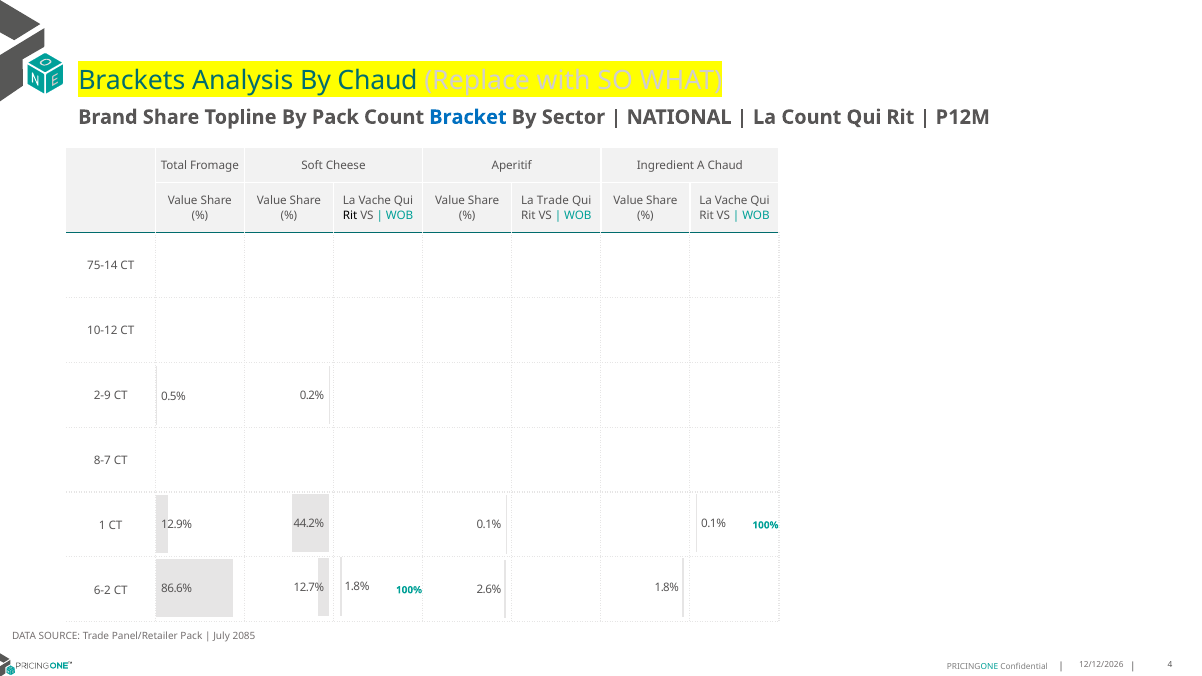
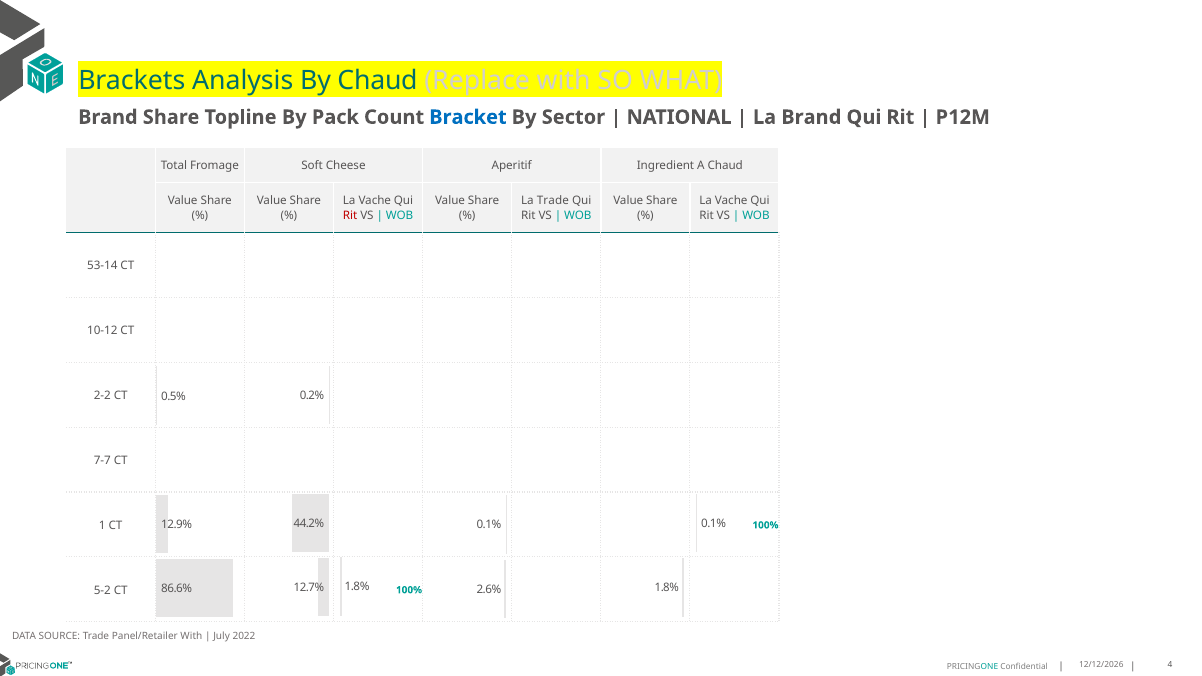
La Count: Count -> Brand (811, 117)
Rit colour: black -> red (350, 216)
75-14: 75-14 -> 53-14 (102, 266)
2-9: 2-9 -> 2-2 (102, 396)
8-7: 8-7 -> 7-7 (102, 461)
6-2: 6-2 -> 5-2 (102, 590)
Panel/Retailer Pack: Pack -> With (191, 637)
2085: 2085 -> 2022 (244, 637)
